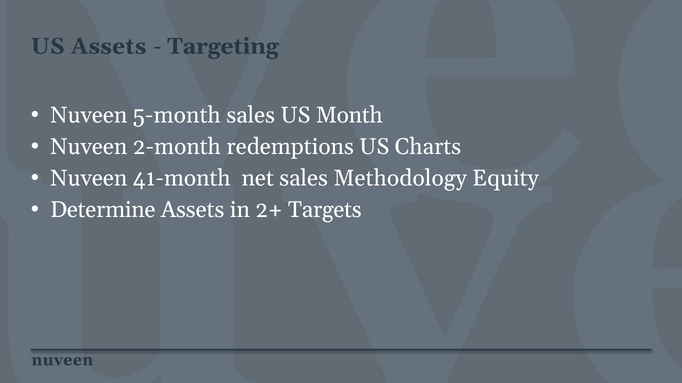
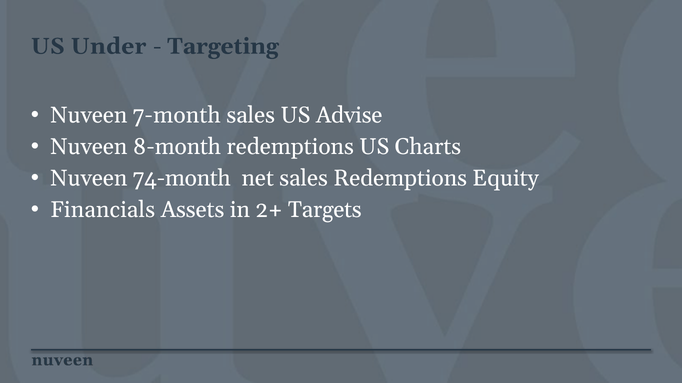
US Assets: Assets -> Under (109, 46)
5-month: 5-month -> 7-month (177, 116)
Month: Month -> Advise (349, 116)
2-month: 2-month -> 8-month (177, 147)
41-month: 41-month -> 74-month (182, 179)
sales Methodology: Methodology -> Redemptions (400, 179)
Determine: Determine -> Financials (103, 210)
